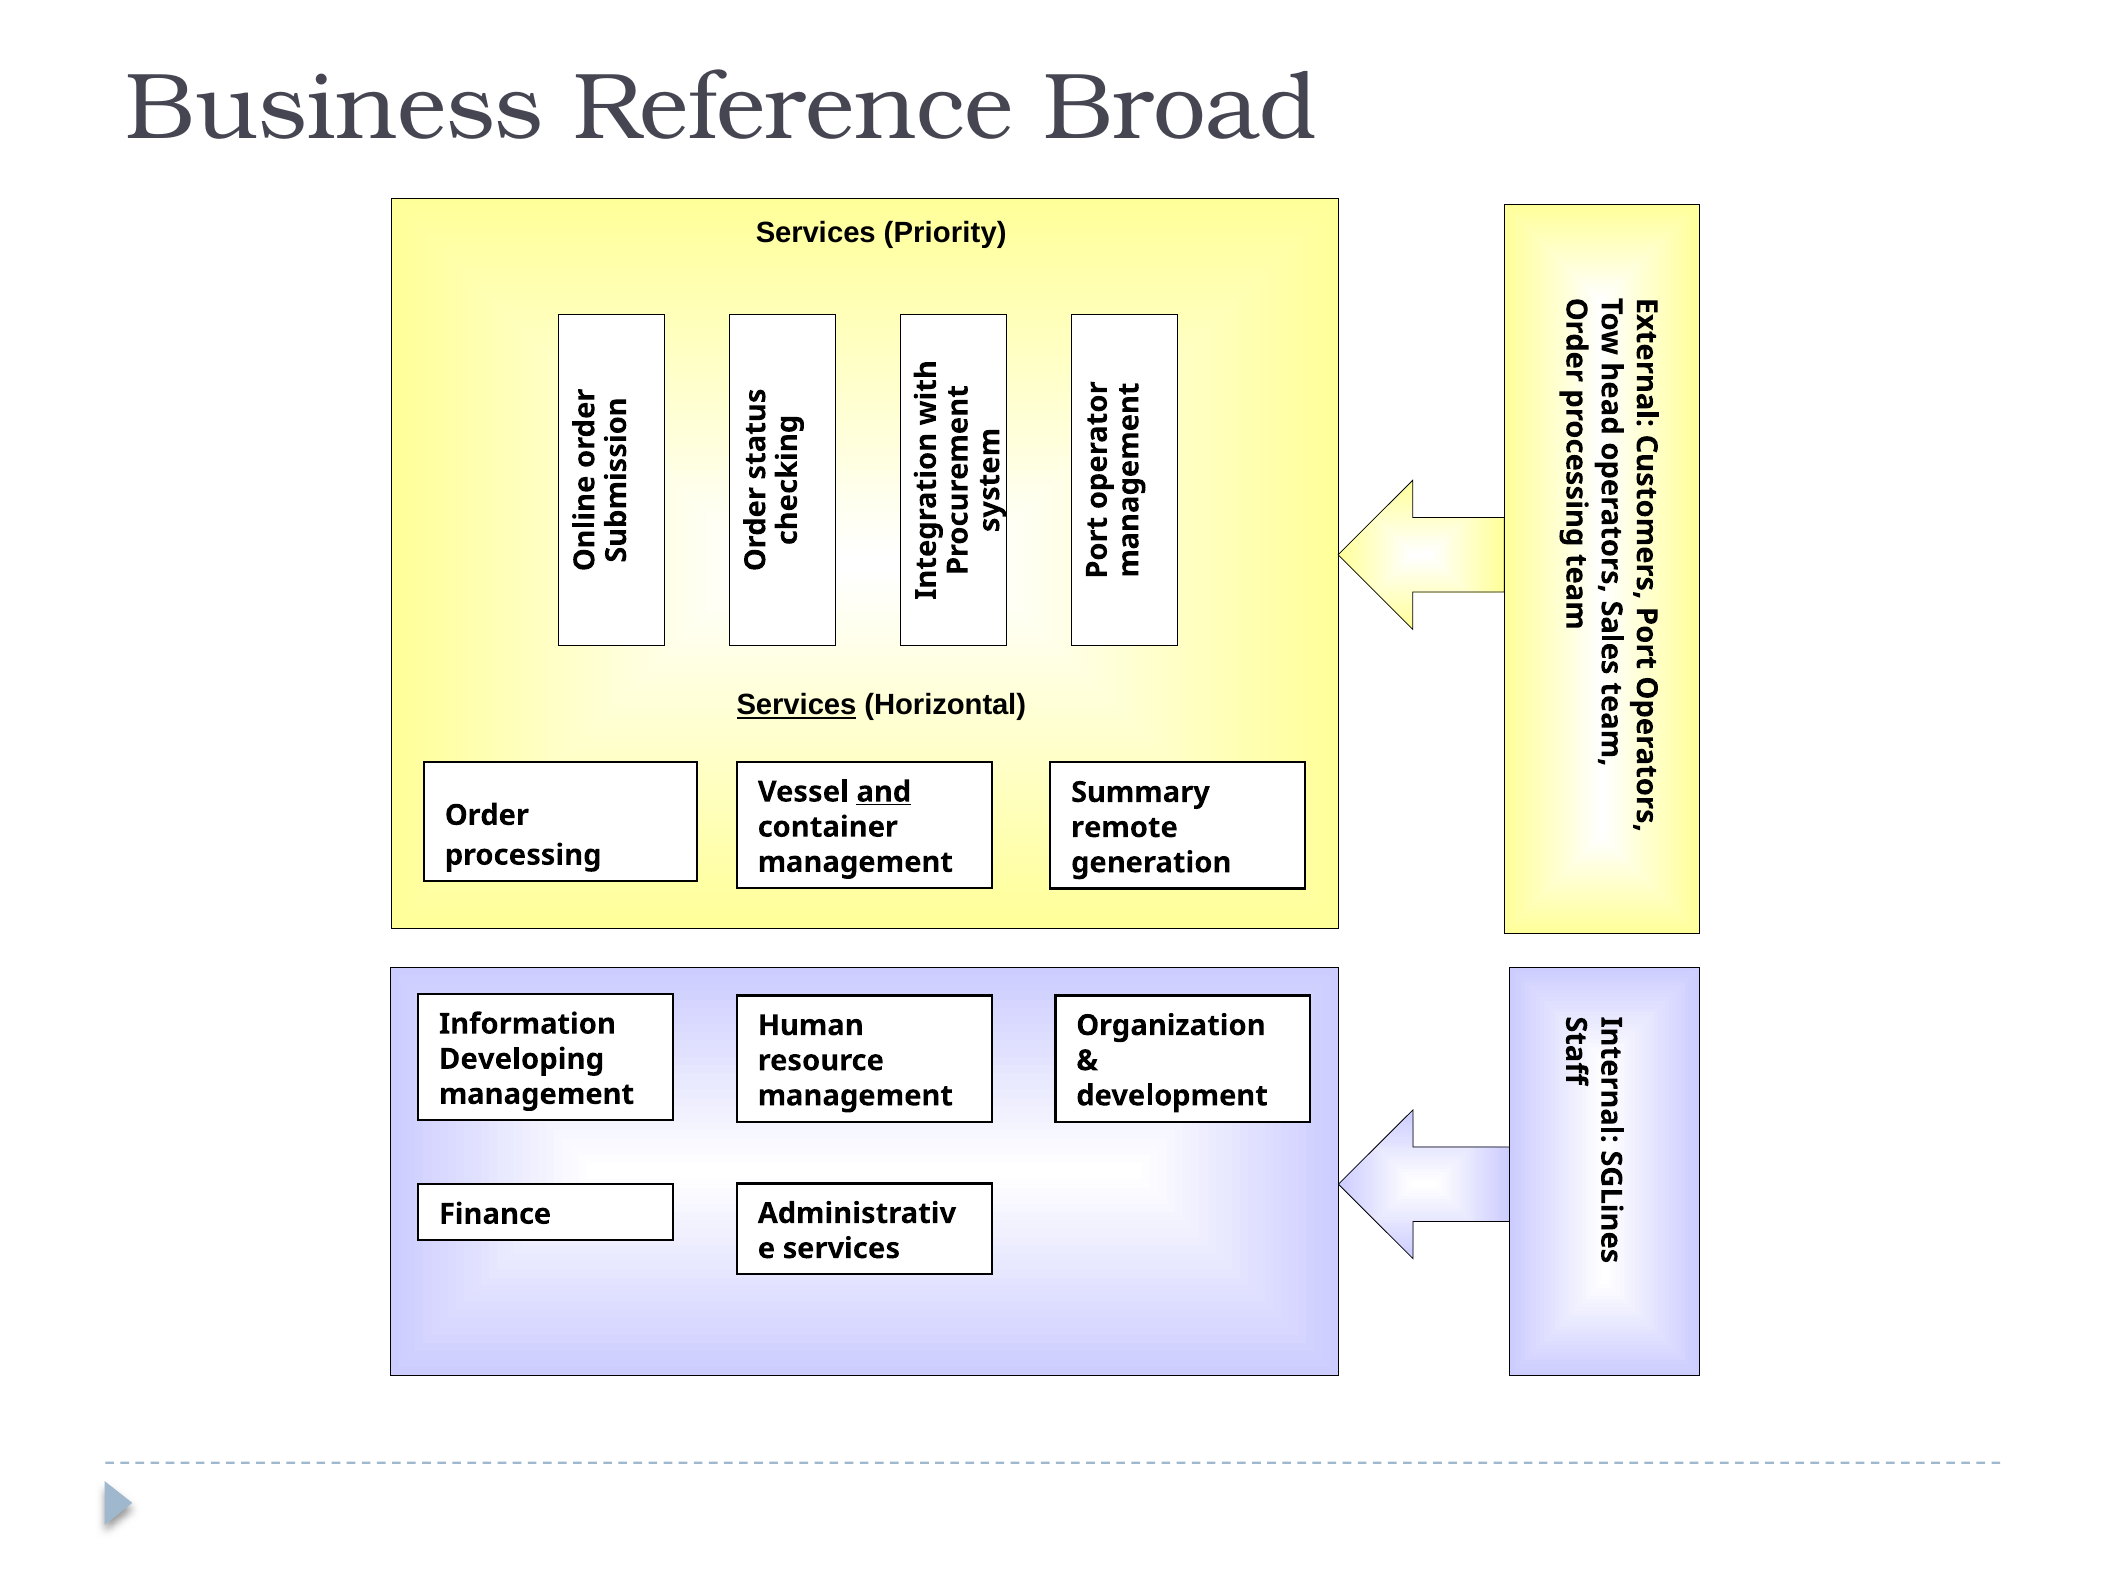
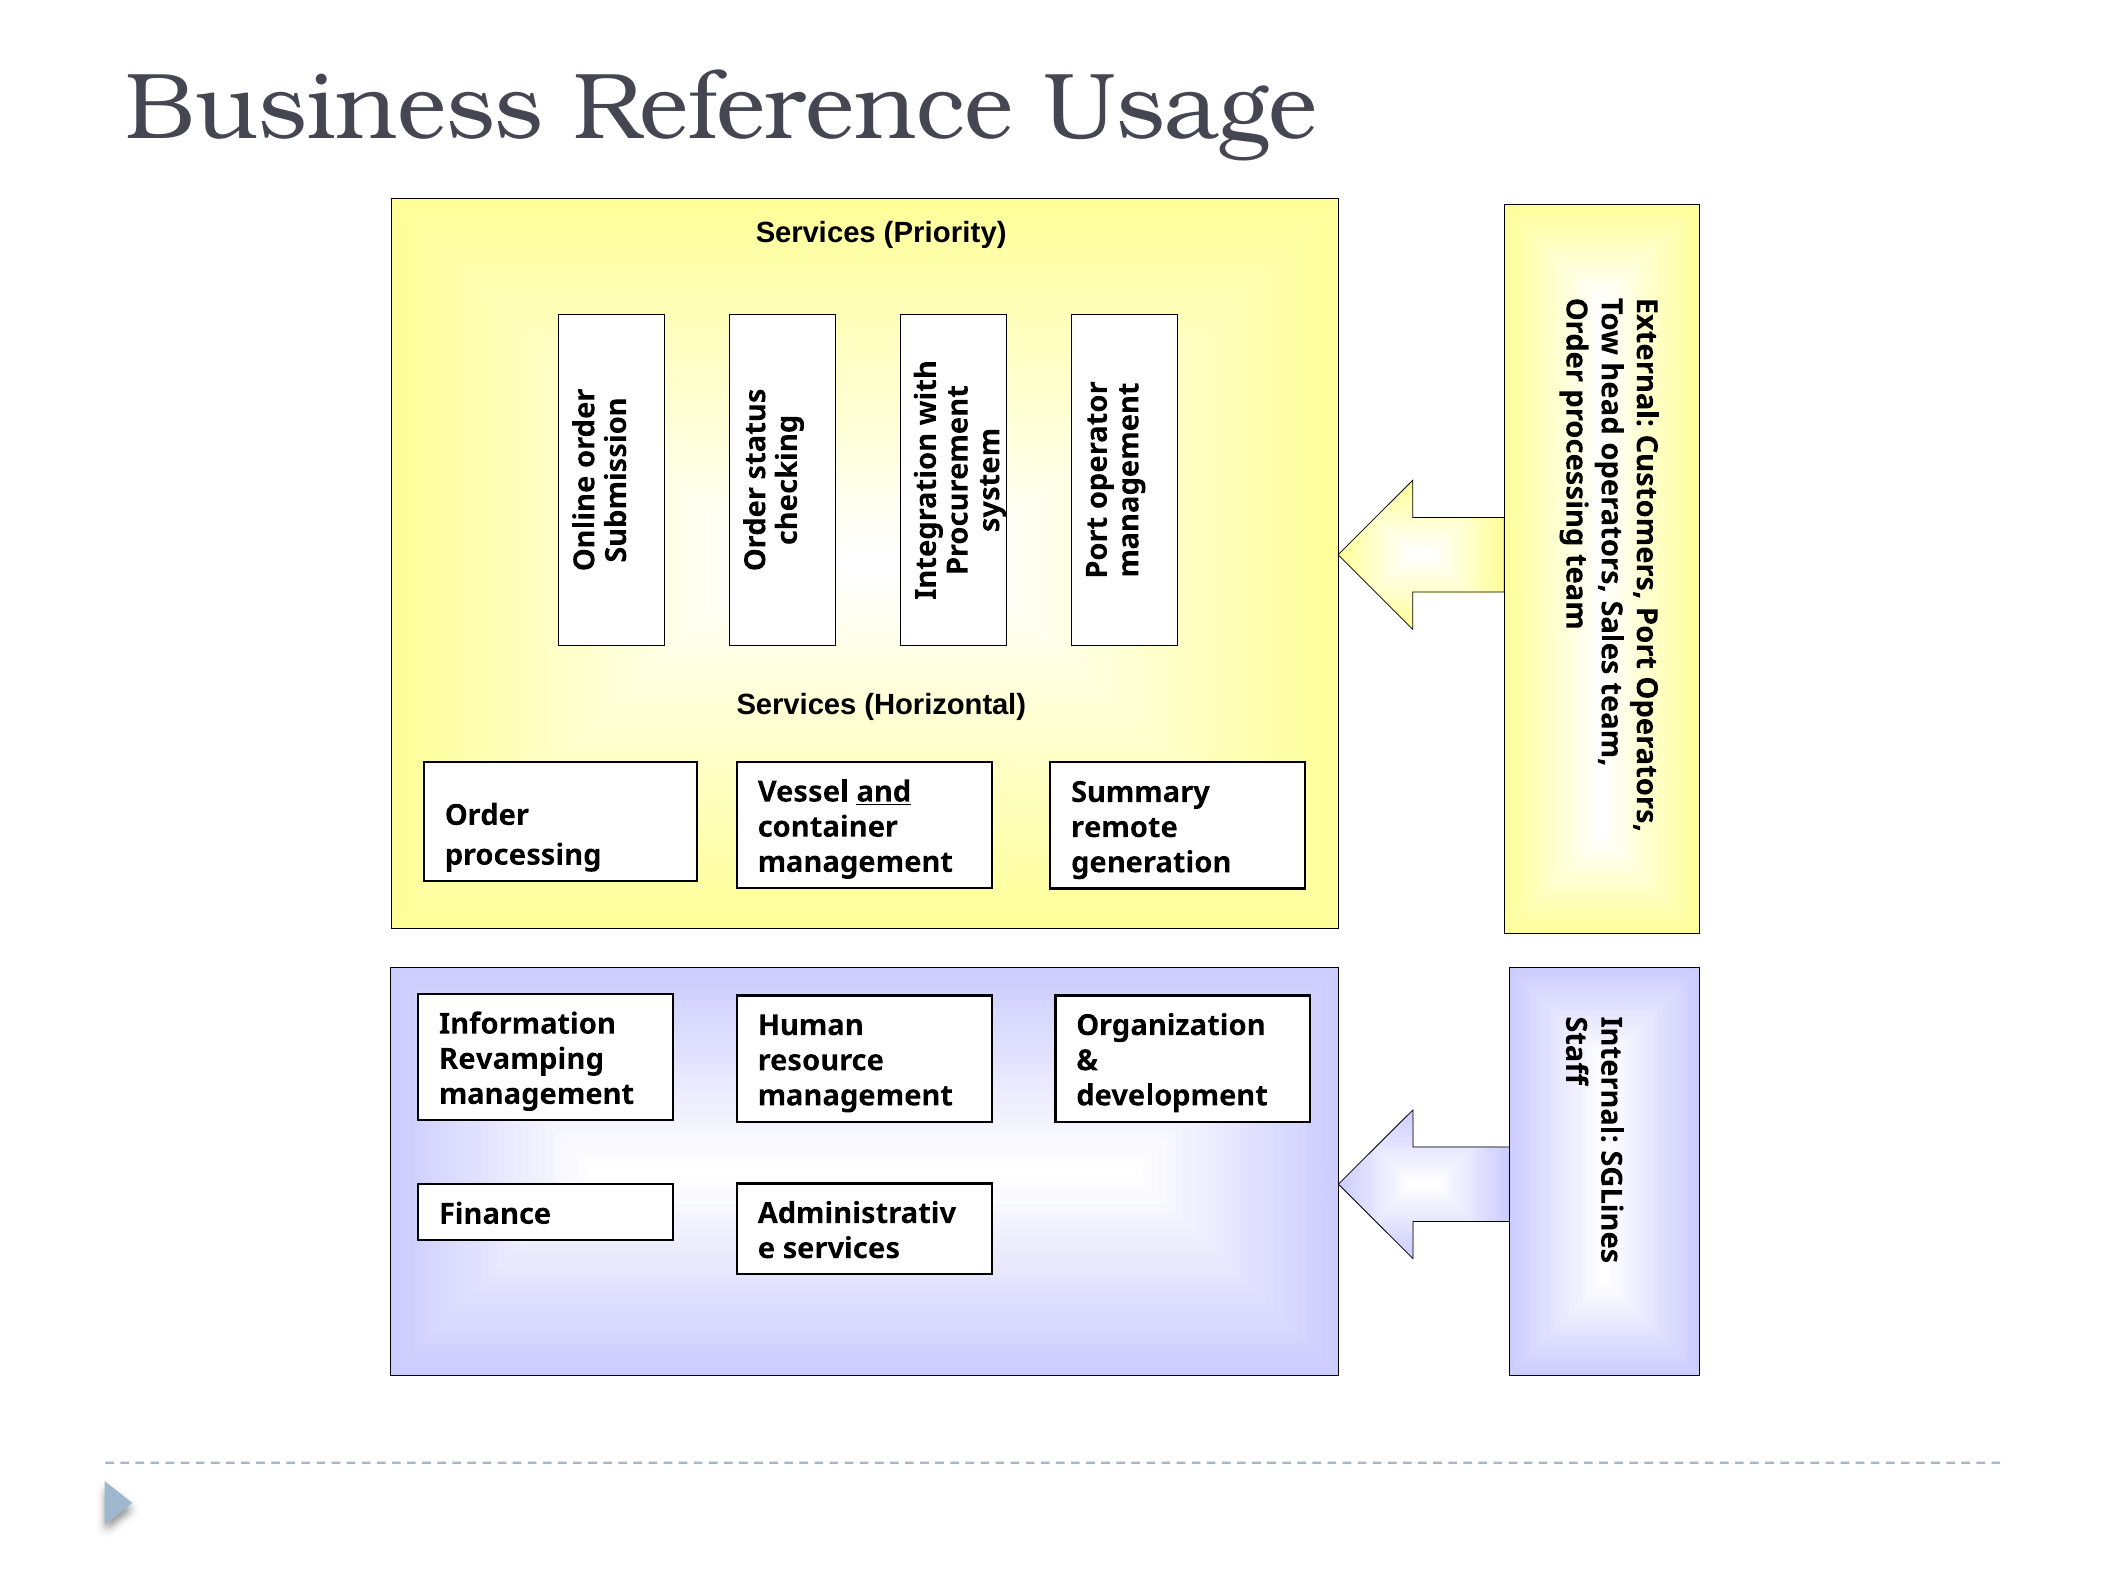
Broad: Broad -> Usage (1180, 108)
Services underline: present -> none (796, 705)
Developing: Developing -> Revamping (522, 1060)
